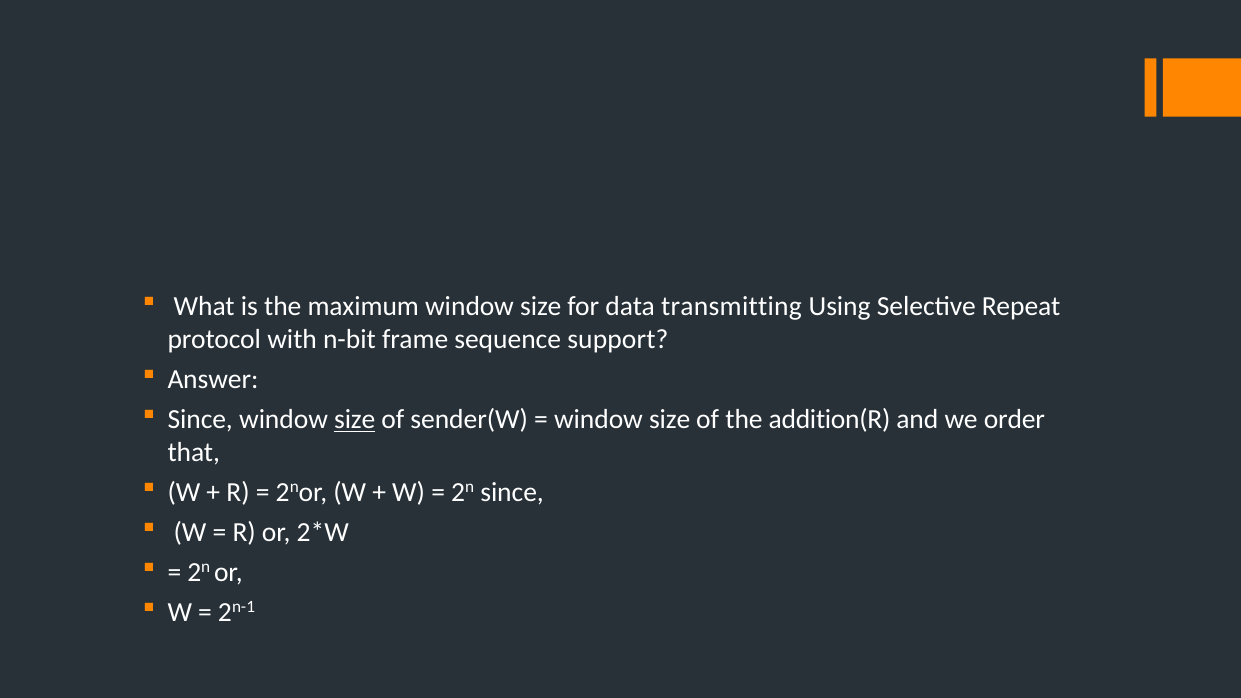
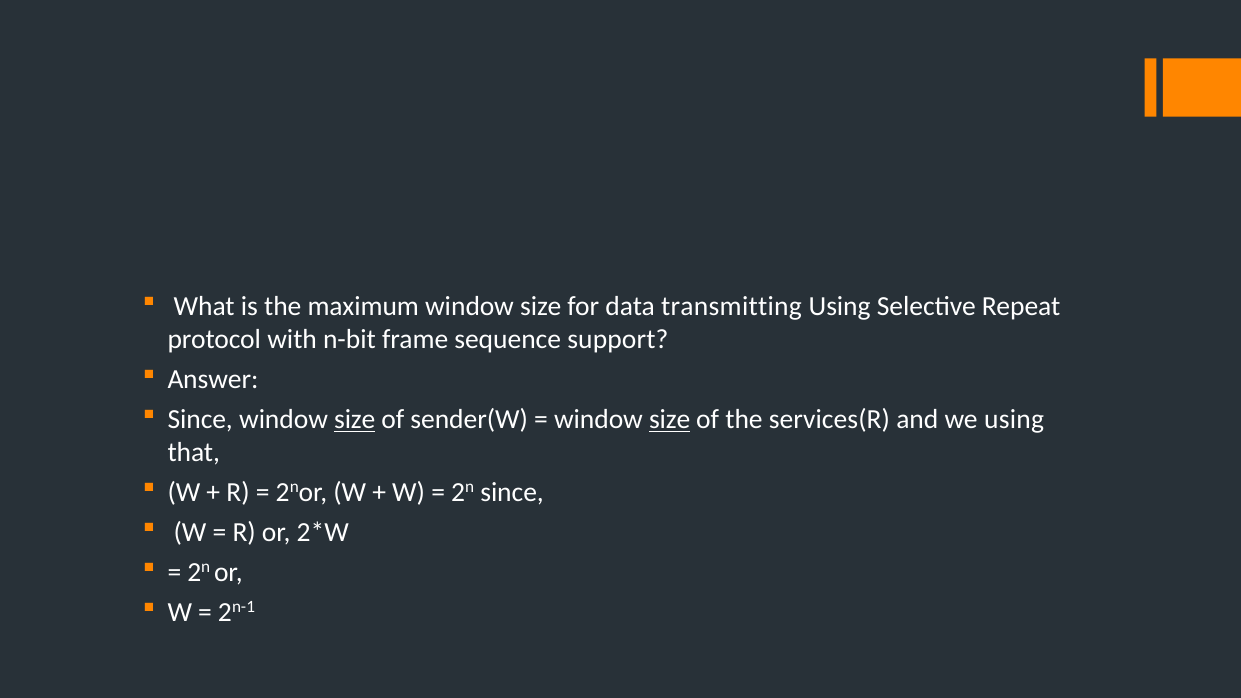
size underline: none -> present (670, 420)
addition(R: addition(R -> services(R (829, 420)
we order: order -> using (1014, 420)
